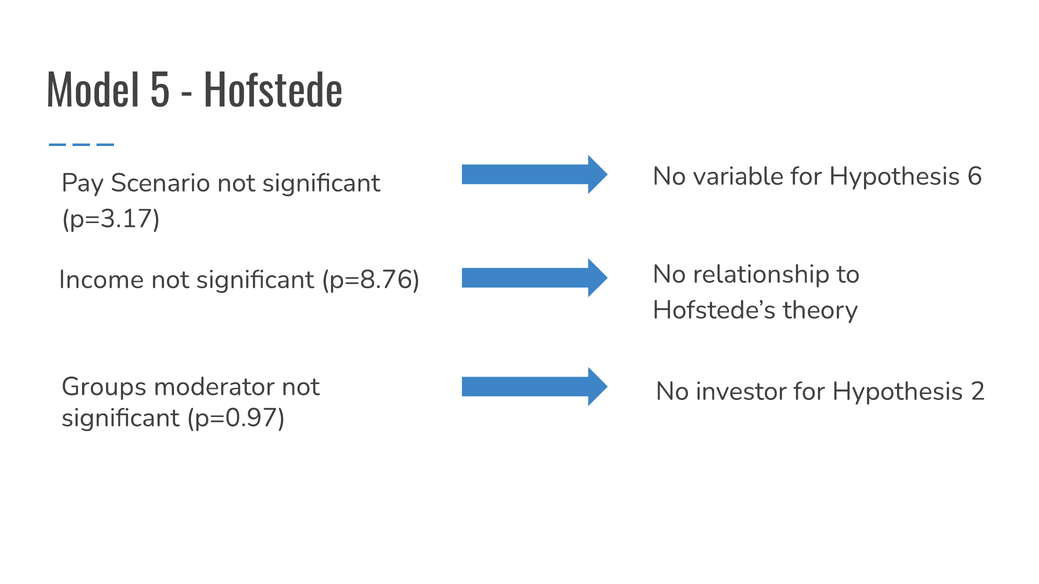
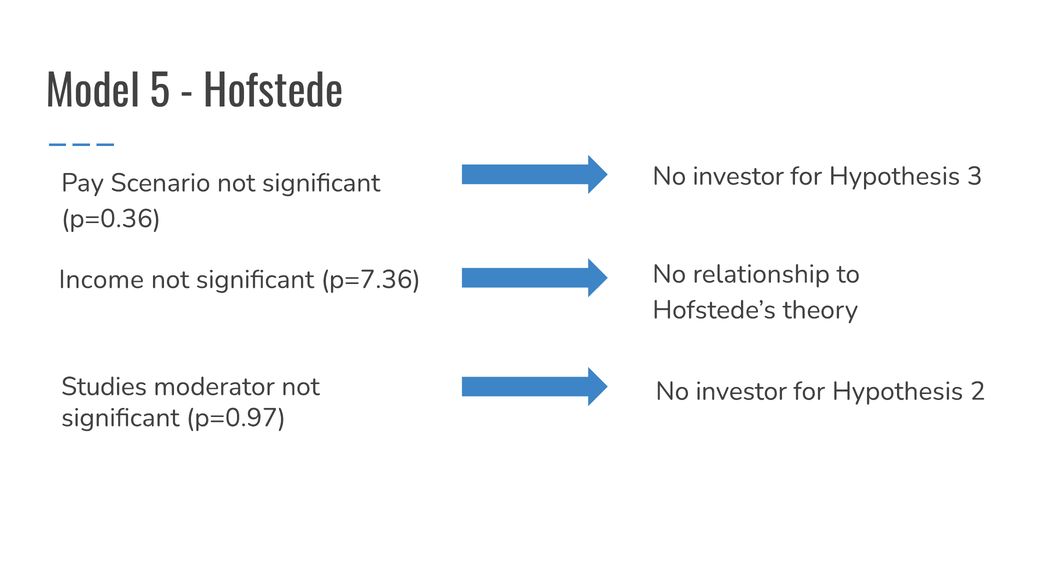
variable: variable -> investor (738, 176)
6: 6 -> 3 (975, 176)
p=3.17: p=3.17 -> p=0.36 (111, 219)
p=8.76: p=8.76 -> p=7.36 (371, 280)
Groups: Groups -> Studies (104, 387)
